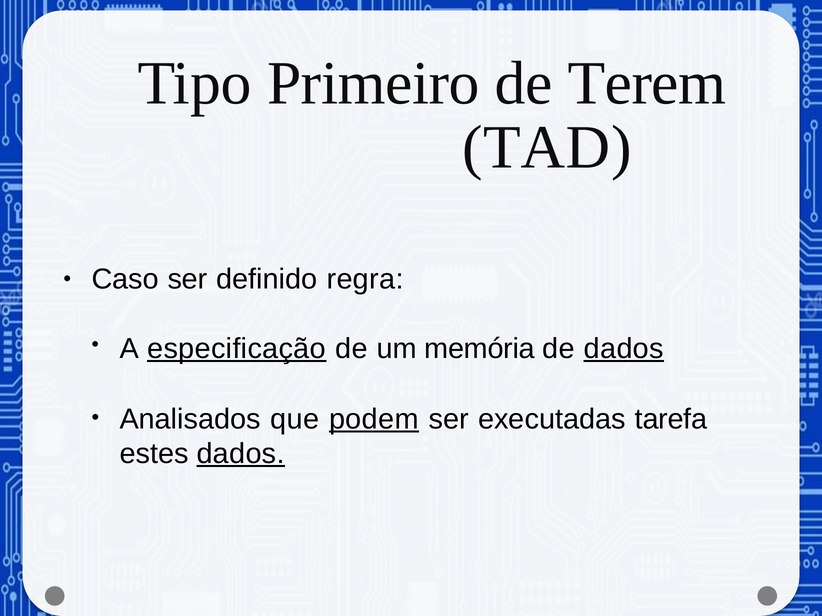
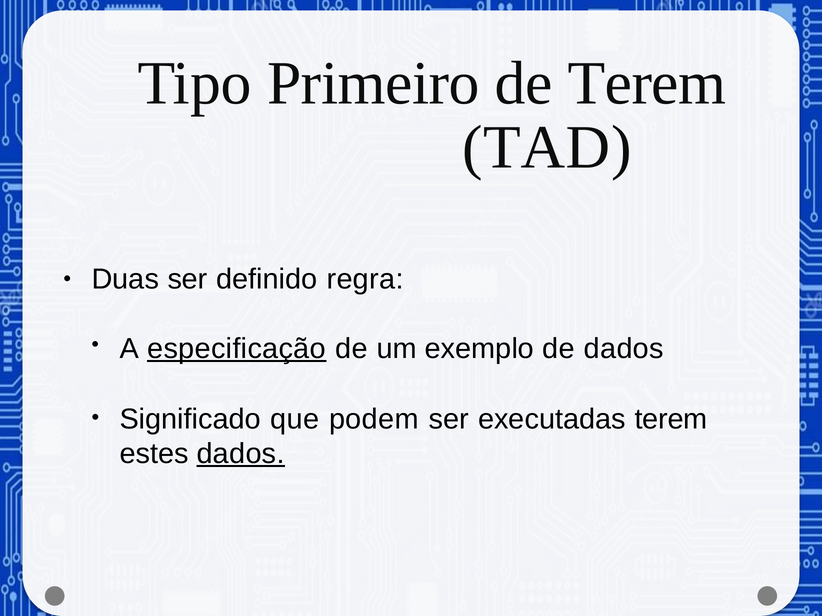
Caso: Caso -> Duas (125, 279)
memória: memória -> exemplo (479, 349)
dados underline: present -> none (624, 349)
Analisados: Analisados -> Significado (190, 419)
podem underline: present -> none (374, 419)
executadas tarefa: tarefa -> terem (671, 419)
